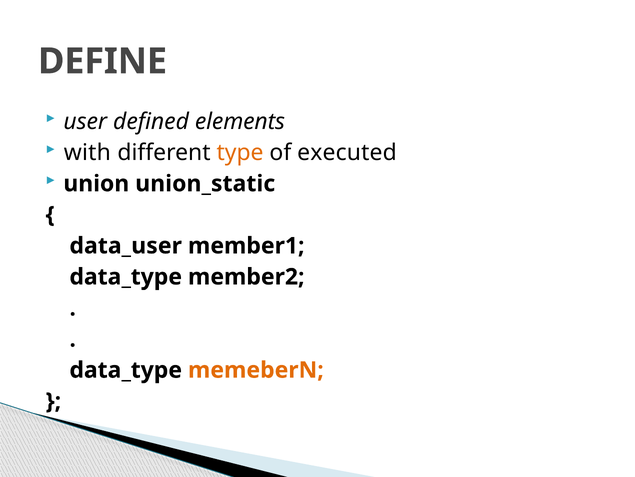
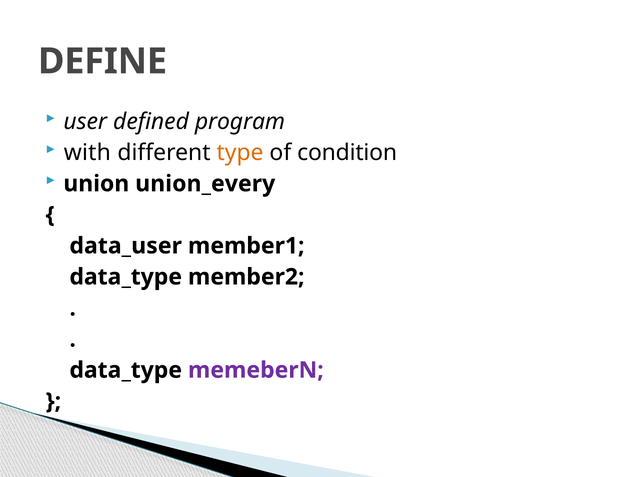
elements: elements -> program (240, 121)
executed: executed -> condition (347, 152)
union_static: union_static -> union_every (205, 183)
memeberN colour: orange -> purple (256, 370)
